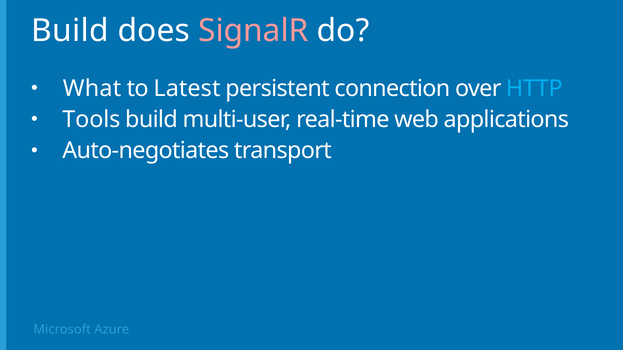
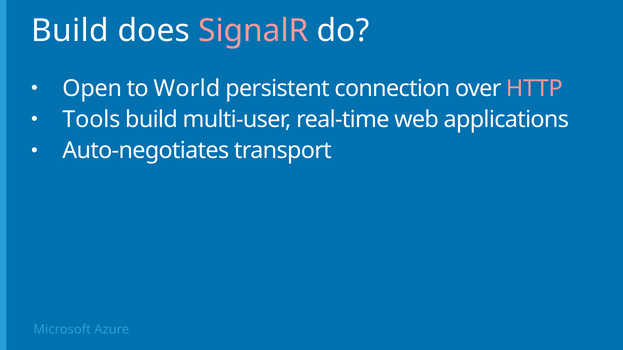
What: What -> Open (92, 89)
Latest: Latest -> World (187, 89)
HTTP colour: light blue -> pink (534, 89)
